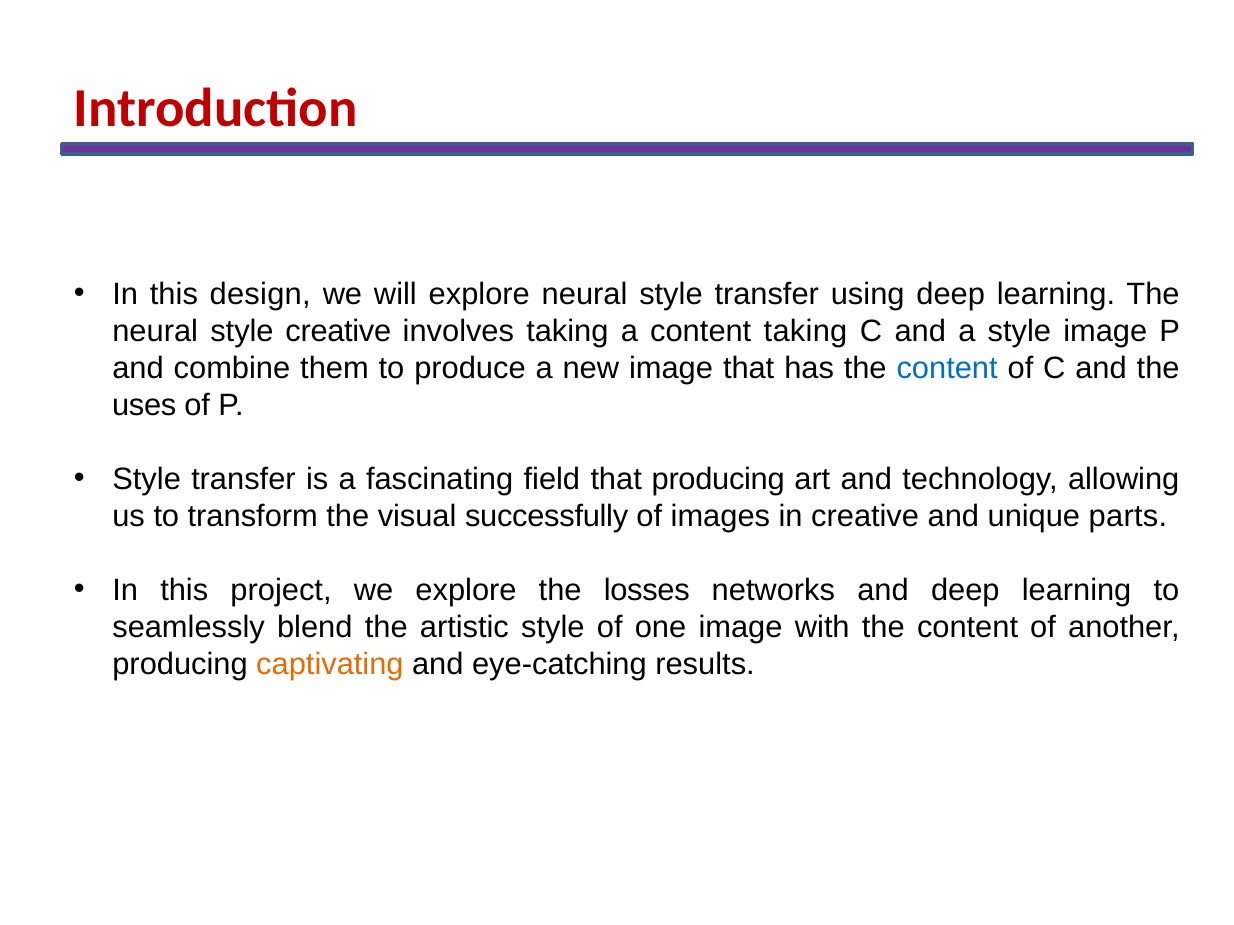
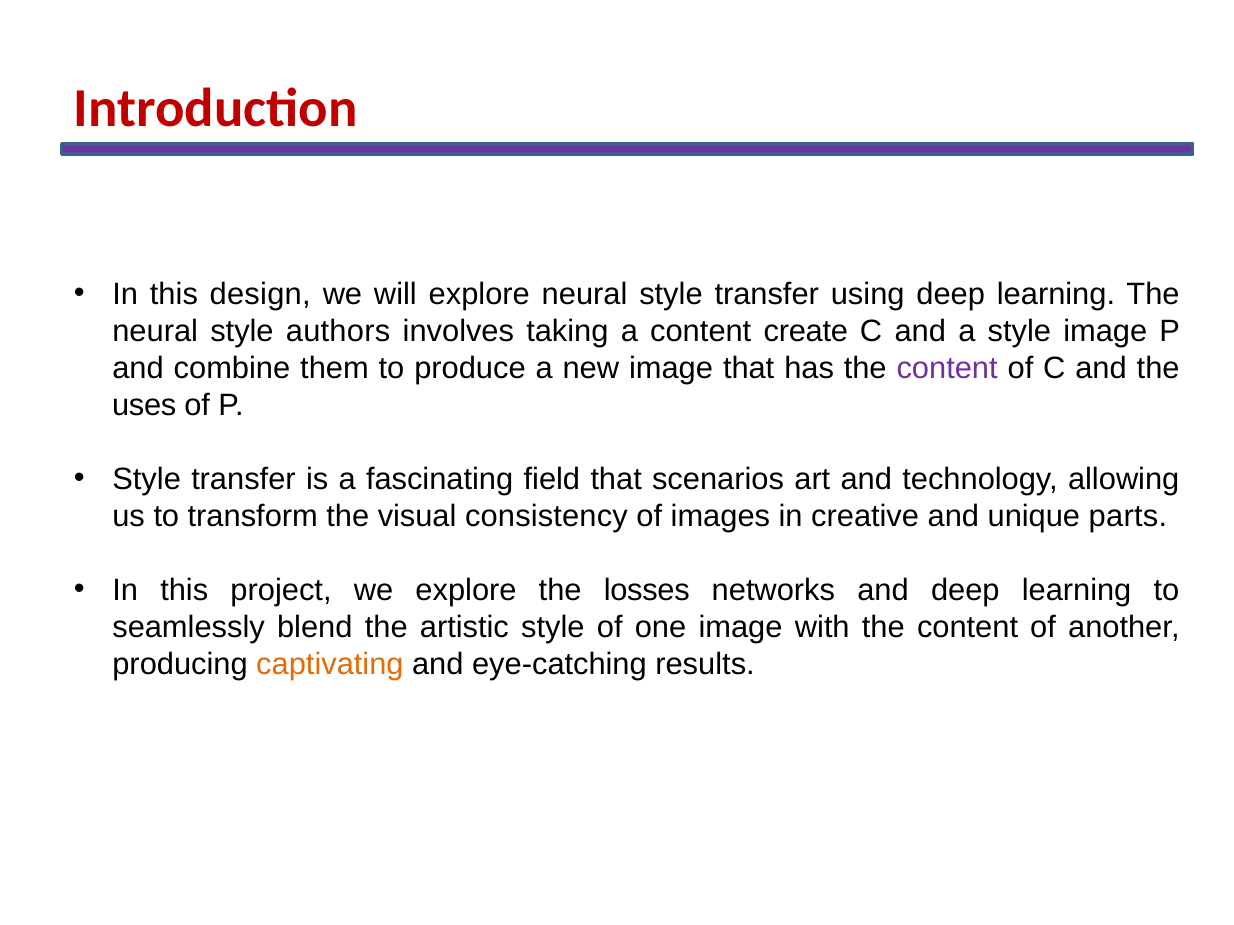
style creative: creative -> authors (338, 331)
content taking: taking -> create (806, 331)
content colour: blue -> purple (947, 368)
that producing: producing -> scenarios (718, 479)
successfully: successfully -> consistency (546, 516)
